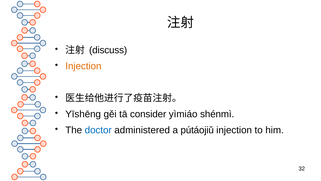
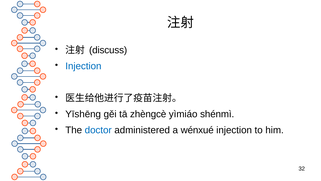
Injection colour: orange -> blue (83, 66)
consider: consider -> zhèngcè (148, 114)
pútáojiǔ: pútáojiǔ -> wénxué (197, 130)
